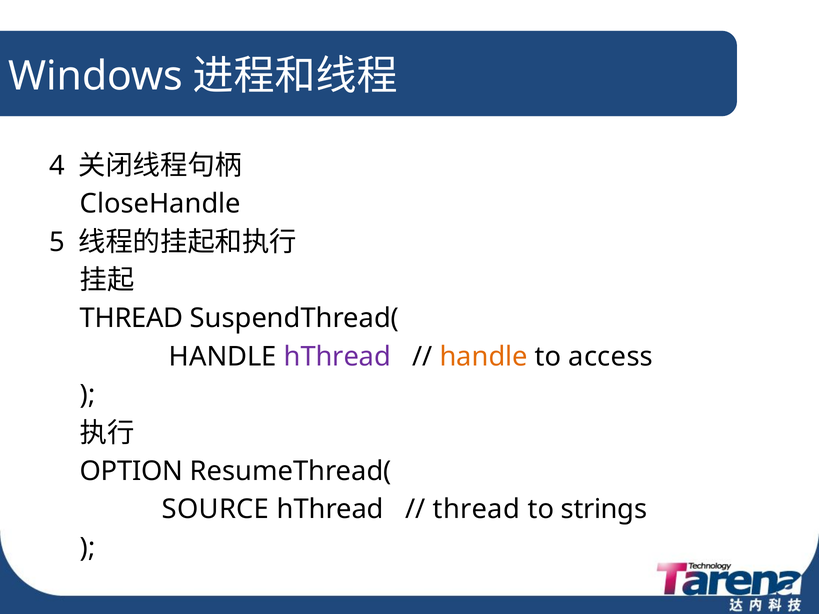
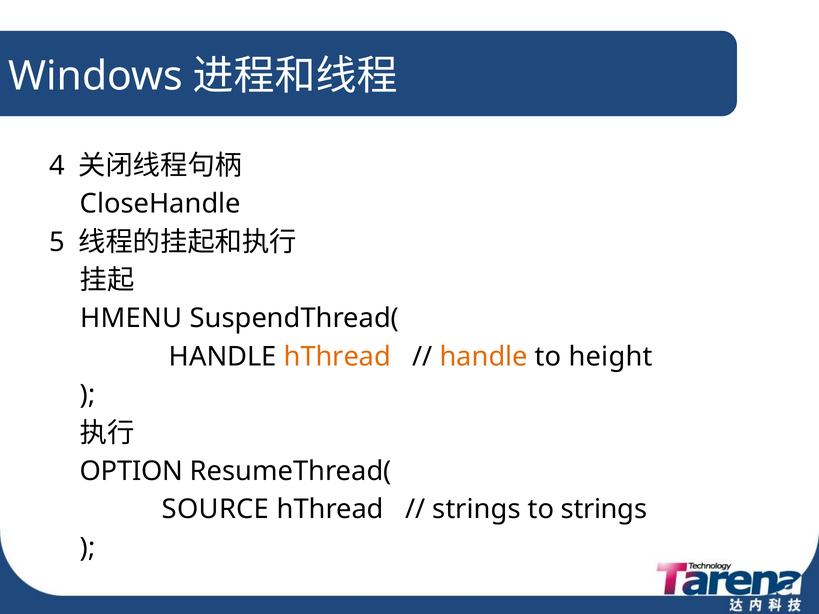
THREAD: THREAD -> HMENU (131, 319)
hThread colour: purple -> orange (337, 357)
access: access -> height (611, 357)
thread: thread -> strings (477, 510)
